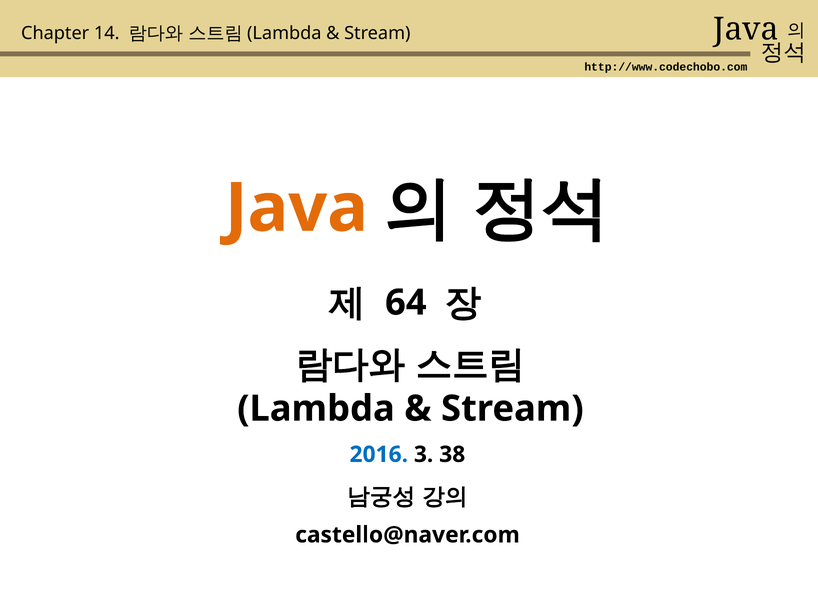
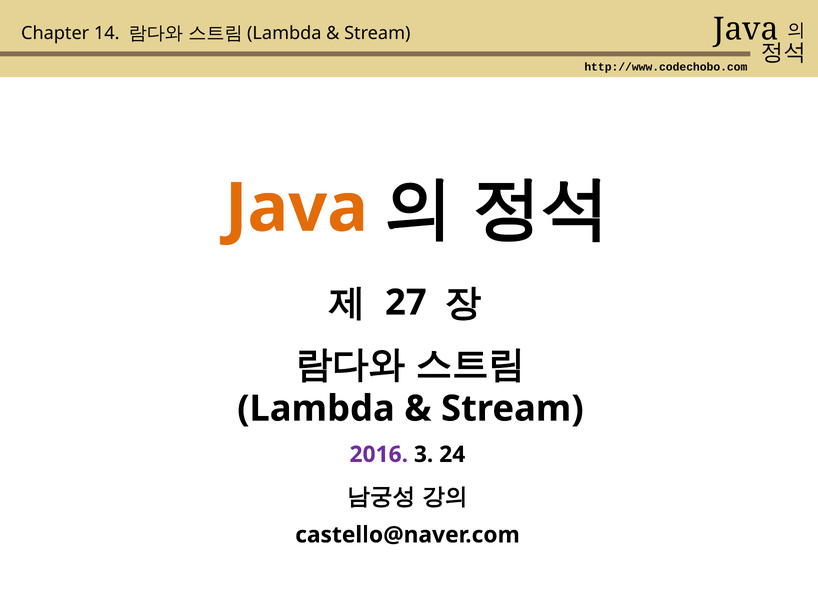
64: 64 -> 27 (406, 303)
2016 colour: blue -> purple (379, 455)
38: 38 -> 24 (452, 455)
